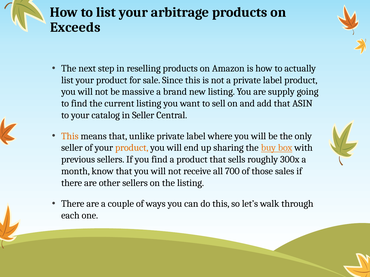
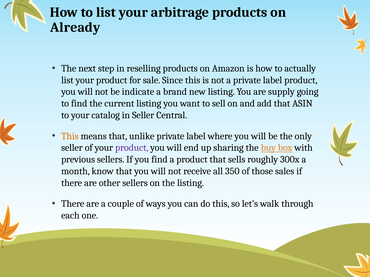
Exceeds: Exceeds -> Already (75, 27)
massive: massive -> indicate (138, 92)
product colour: orange -> purple (132, 148)
700: 700 -> 350 (232, 171)
